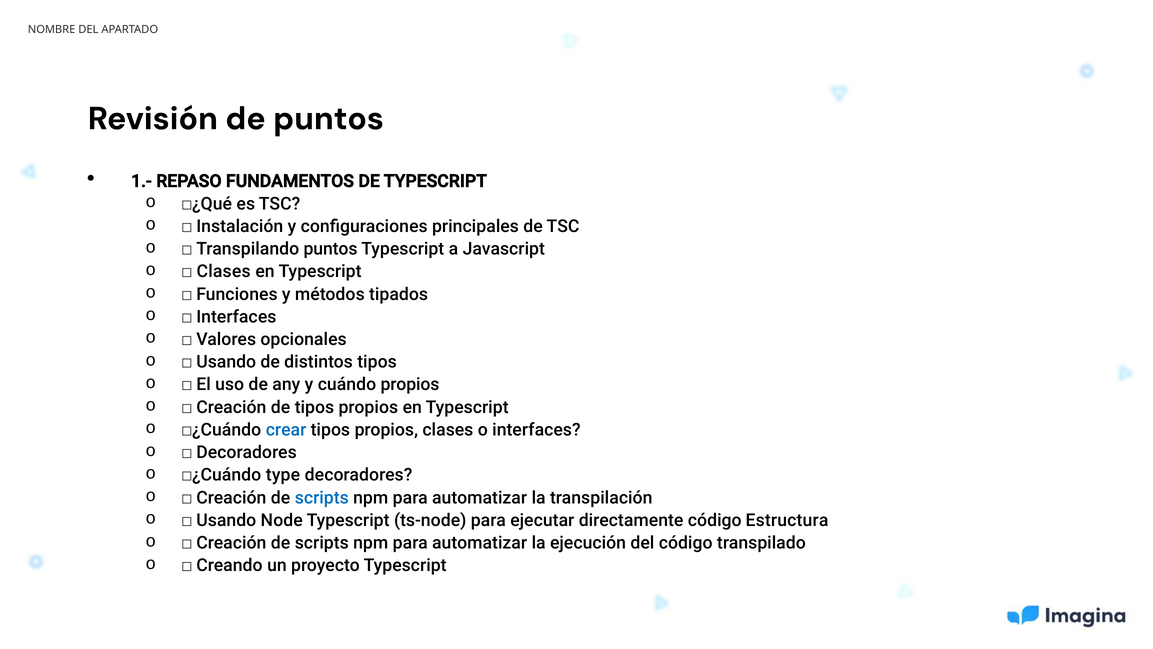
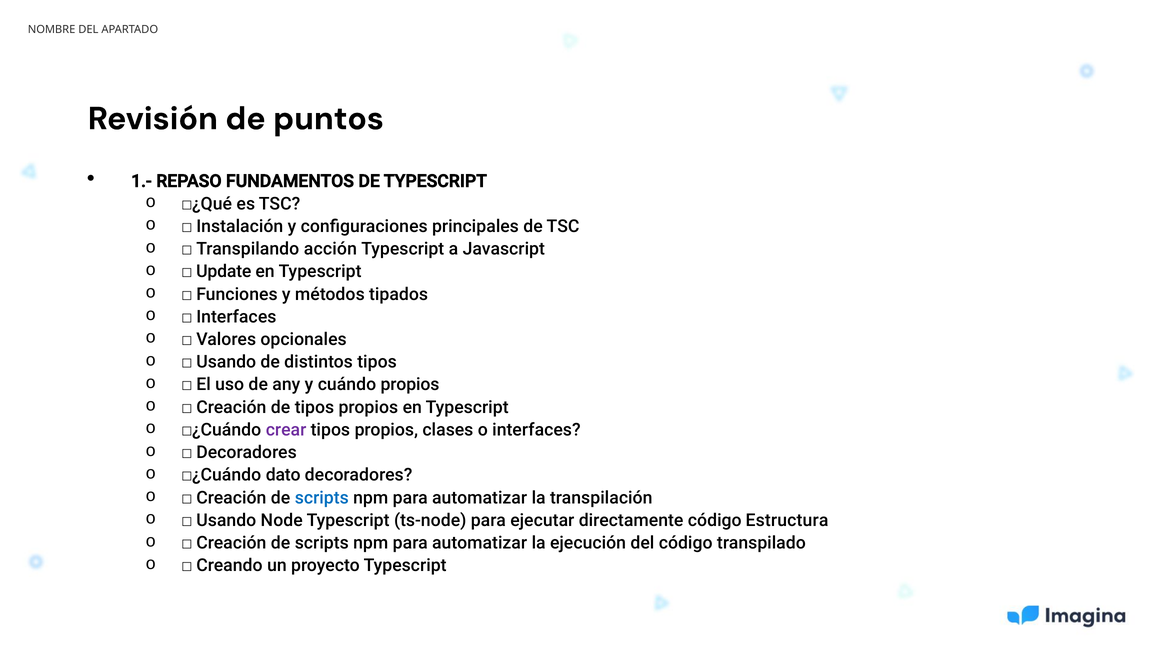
Transpilando puntos: puntos -> acción (330, 249)
Clases: Clases -> Update (224, 271)
crear colour: blue -> purple (286, 430)
type: type -> dato (283, 475)
